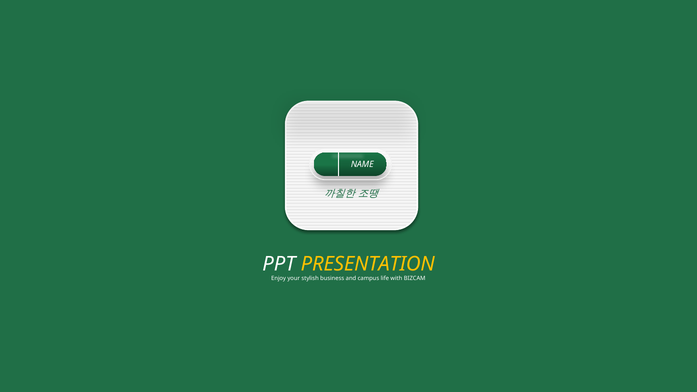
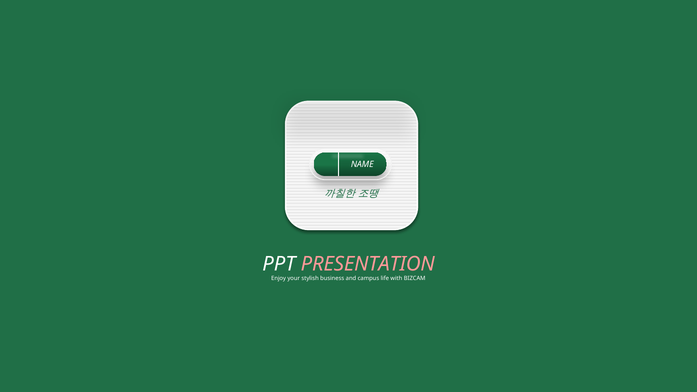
PRESENTATION colour: yellow -> pink (368, 264)
